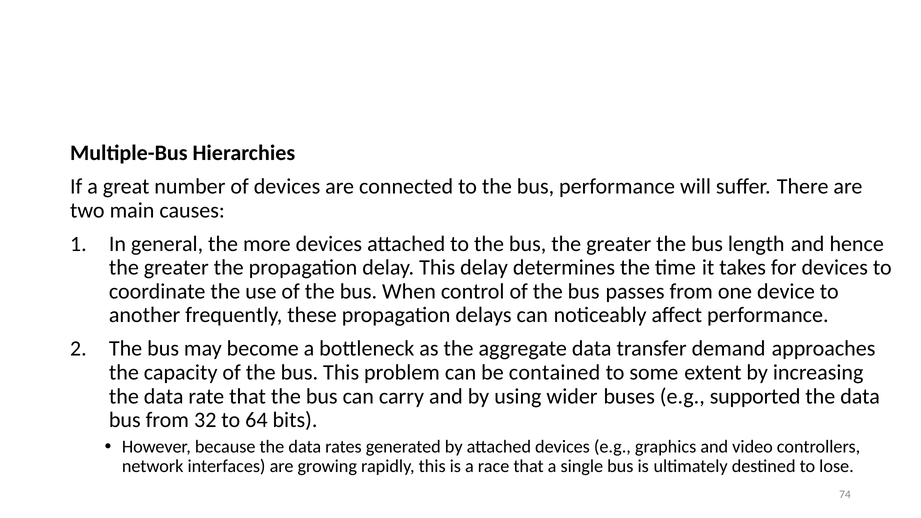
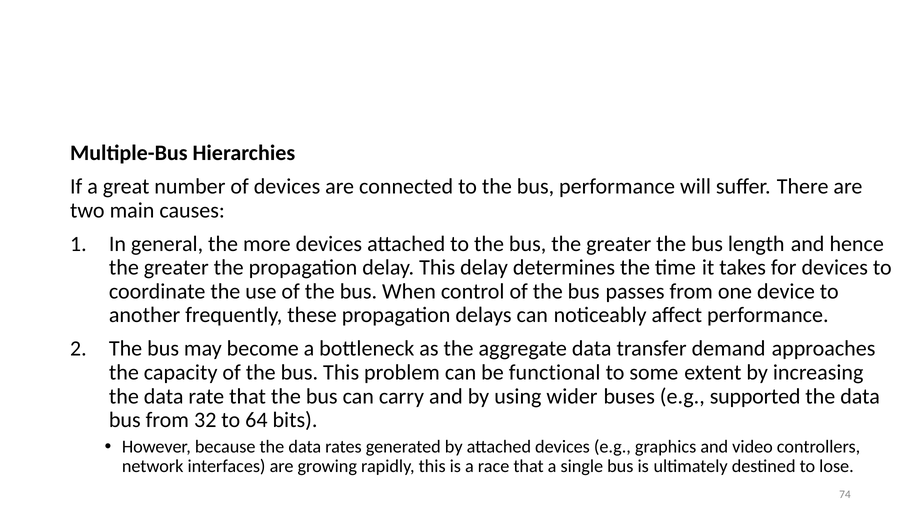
contained: contained -> functional (555, 372)
